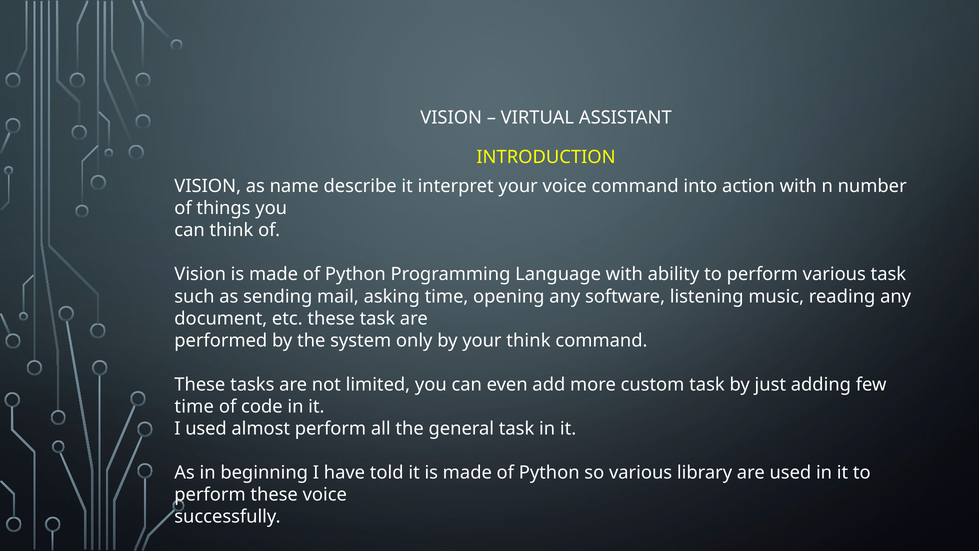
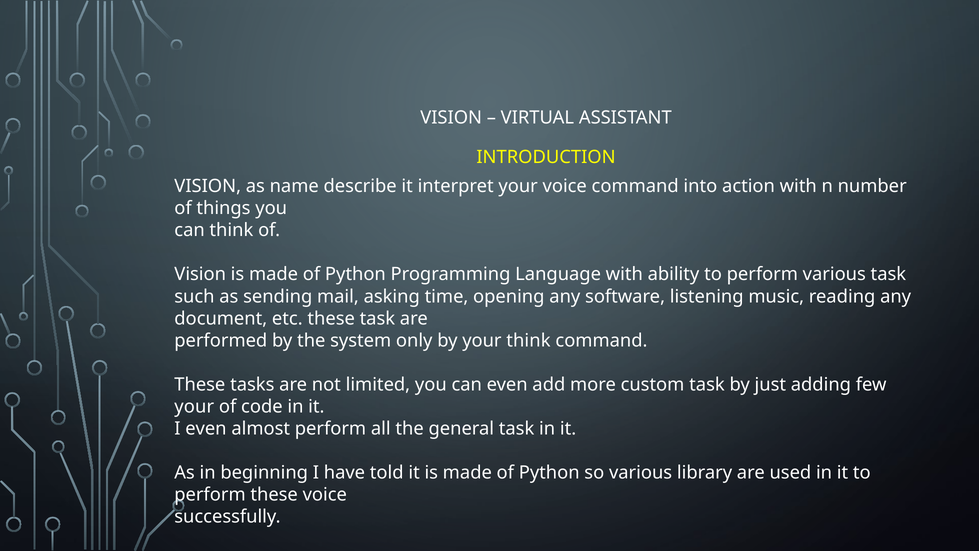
time: time -> your (194, 406)
I used: used -> even (206, 428)
